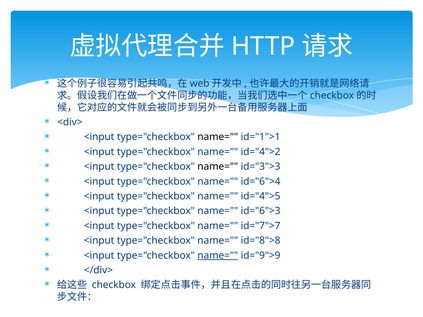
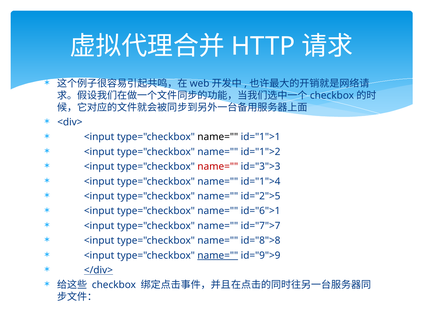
id="4">2: id="4">2 -> id="1">2 (261, 152)
name= colour: black -> red (218, 167)
id="6">4: id="6">4 -> id="1">4 (261, 182)
id="4">5: id="4">5 -> id="2">5 (261, 196)
id="6">3: id="6">3 -> id="6">1 (261, 211)
</div> underline: none -> present (98, 270)
